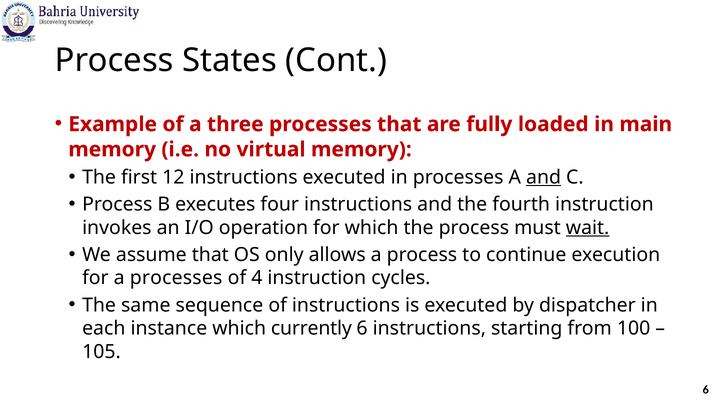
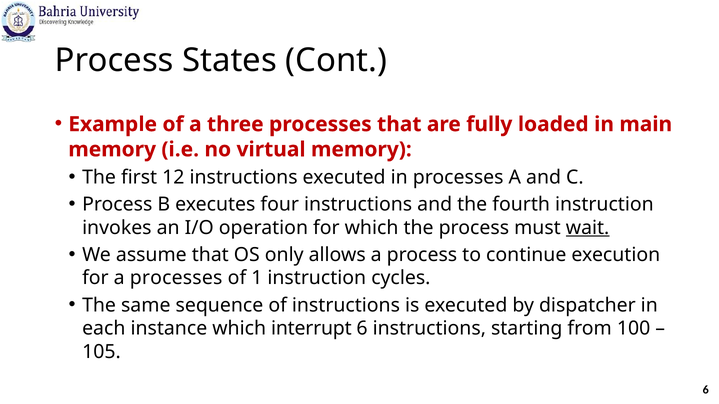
and underline: present -> none (544, 177)
4: 4 -> 1 (257, 278)
currently: currently -> interrupt (311, 329)
